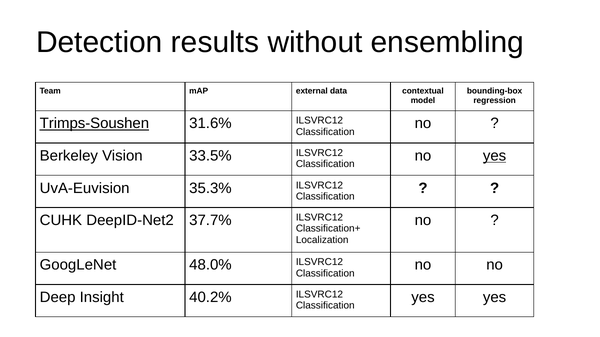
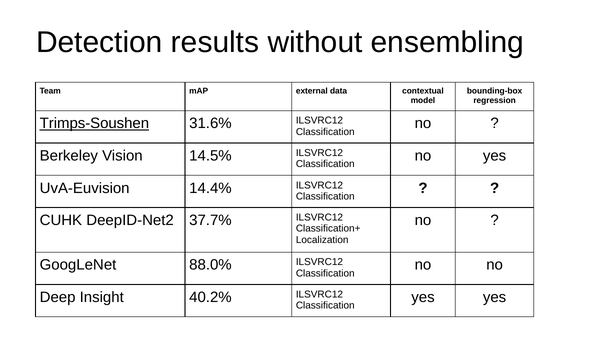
33.5%: 33.5% -> 14.5% (210, 156)
yes underline: present -> none (495, 156)
35.3%: 35.3% -> 14.4% (210, 188)
48.0%: 48.0% -> 88.0% (210, 265)
